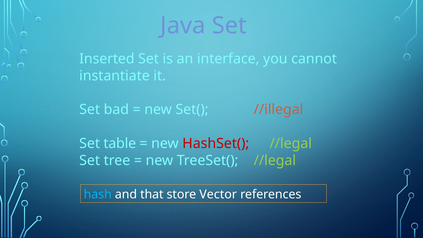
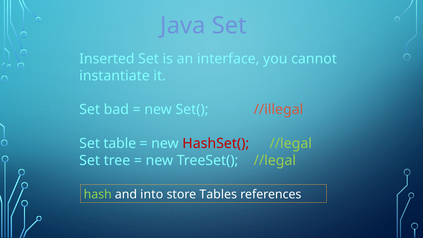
hash colour: light blue -> light green (98, 194)
that: that -> into (152, 194)
Vector: Vector -> Tables (218, 194)
